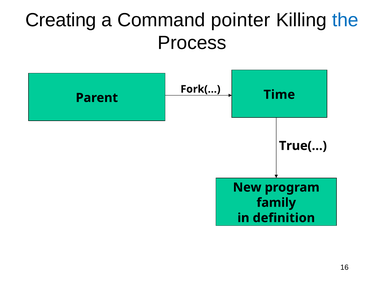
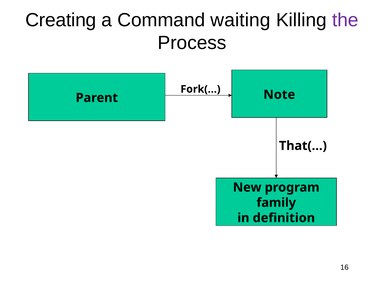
pointer: pointer -> waiting (241, 20)
the colour: blue -> purple (345, 20)
Time: Time -> Note (279, 95)
True(…: True(… -> That(… (303, 146)
